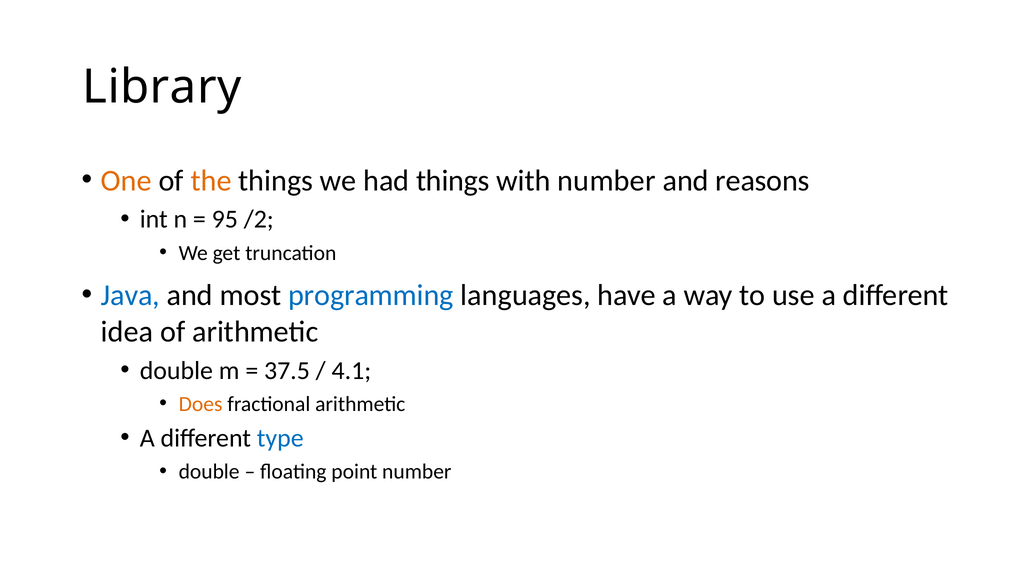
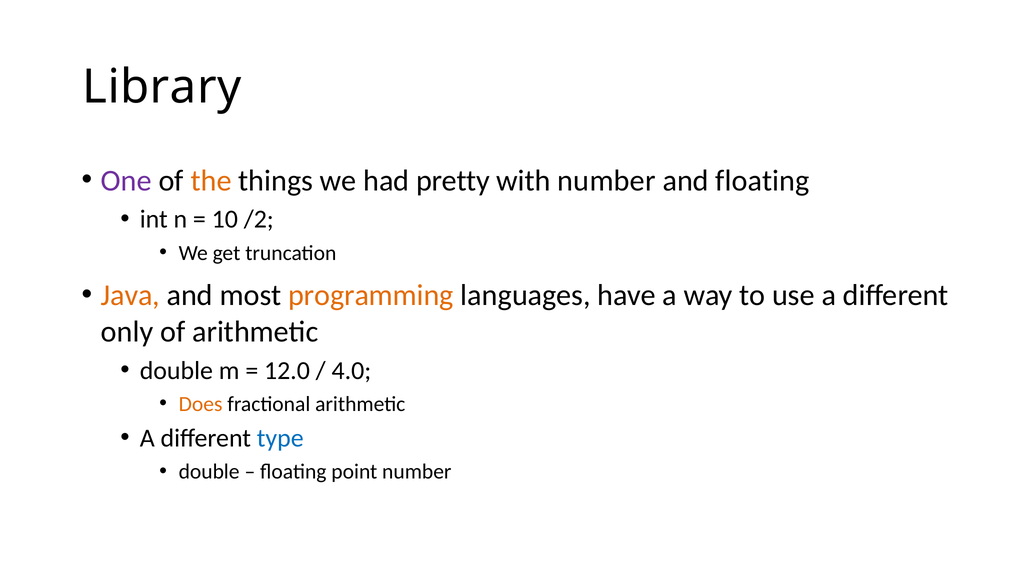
One colour: orange -> purple (126, 181)
had things: things -> pretty (453, 181)
and reasons: reasons -> floating (762, 181)
95: 95 -> 10 (225, 219)
Java colour: blue -> orange (130, 295)
programming colour: blue -> orange (371, 295)
idea: idea -> only (127, 332)
37.5: 37.5 -> 12.0 (287, 370)
4.1: 4.1 -> 4.0 (351, 370)
